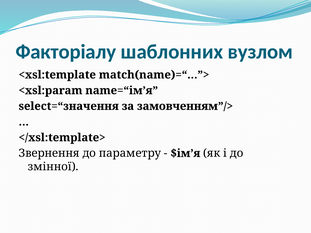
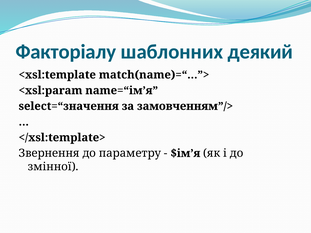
вузлом: вузлом -> деякий (260, 52)
